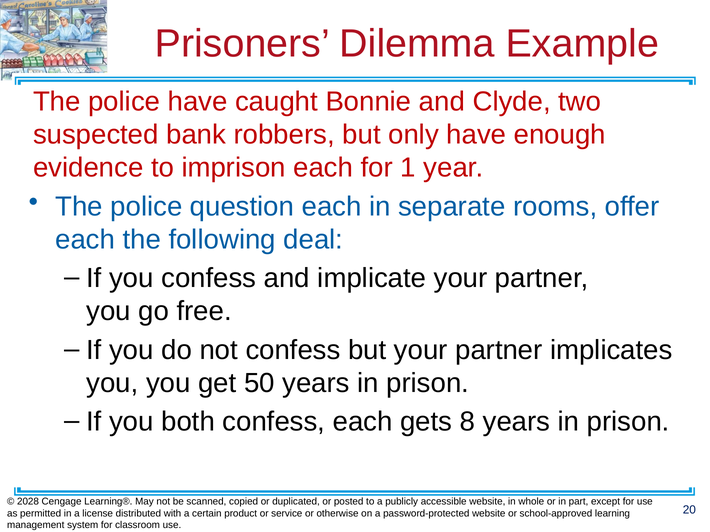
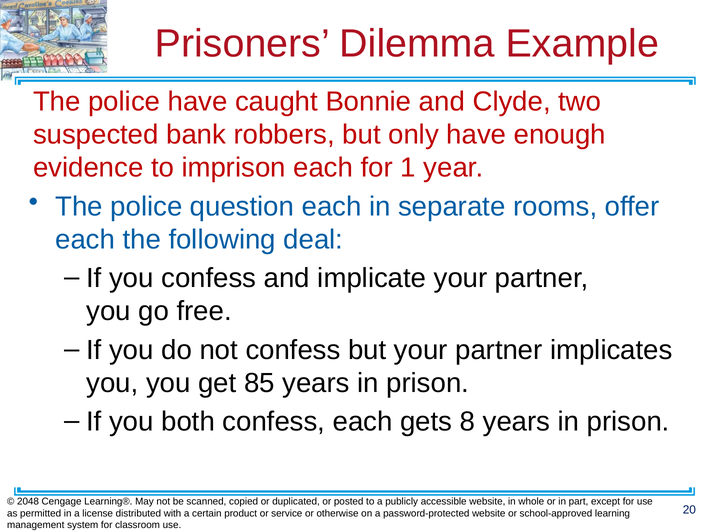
50: 50 -> 85 (259, 384)
2028: 2028 -> 2048 (28, 502)
